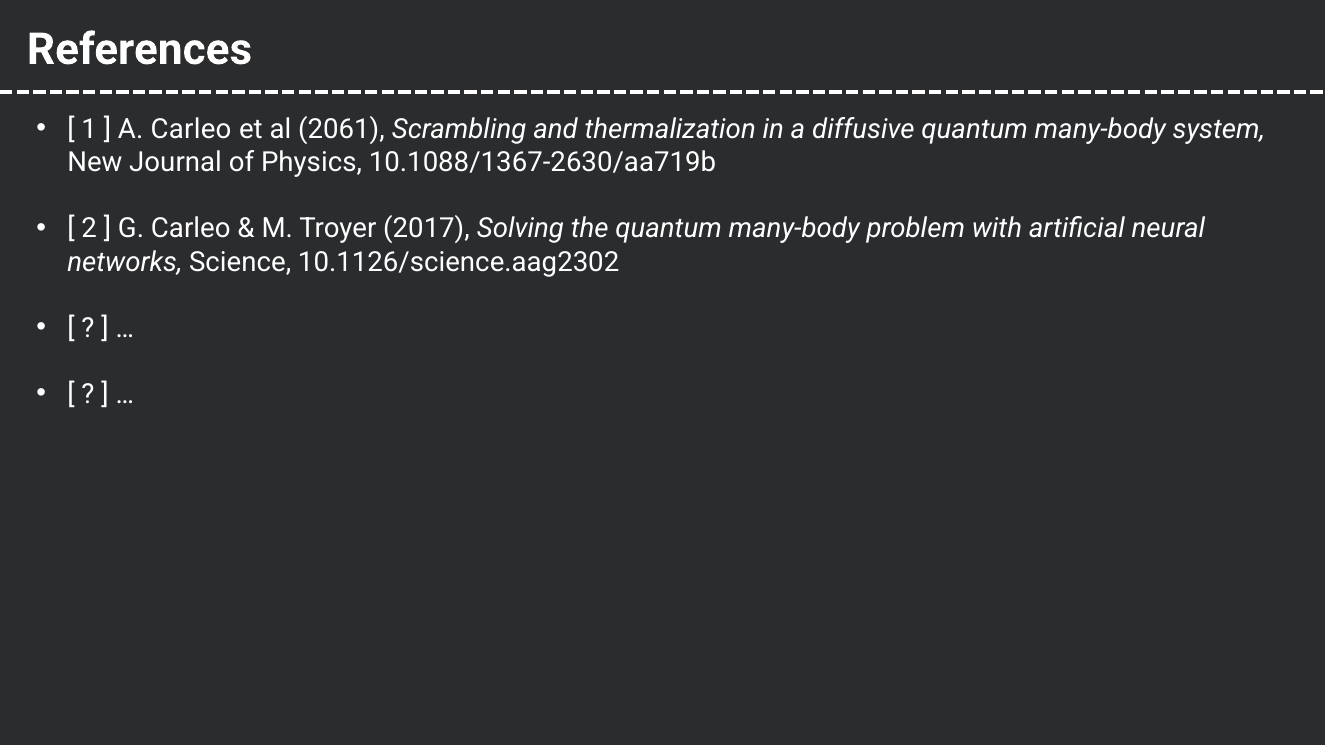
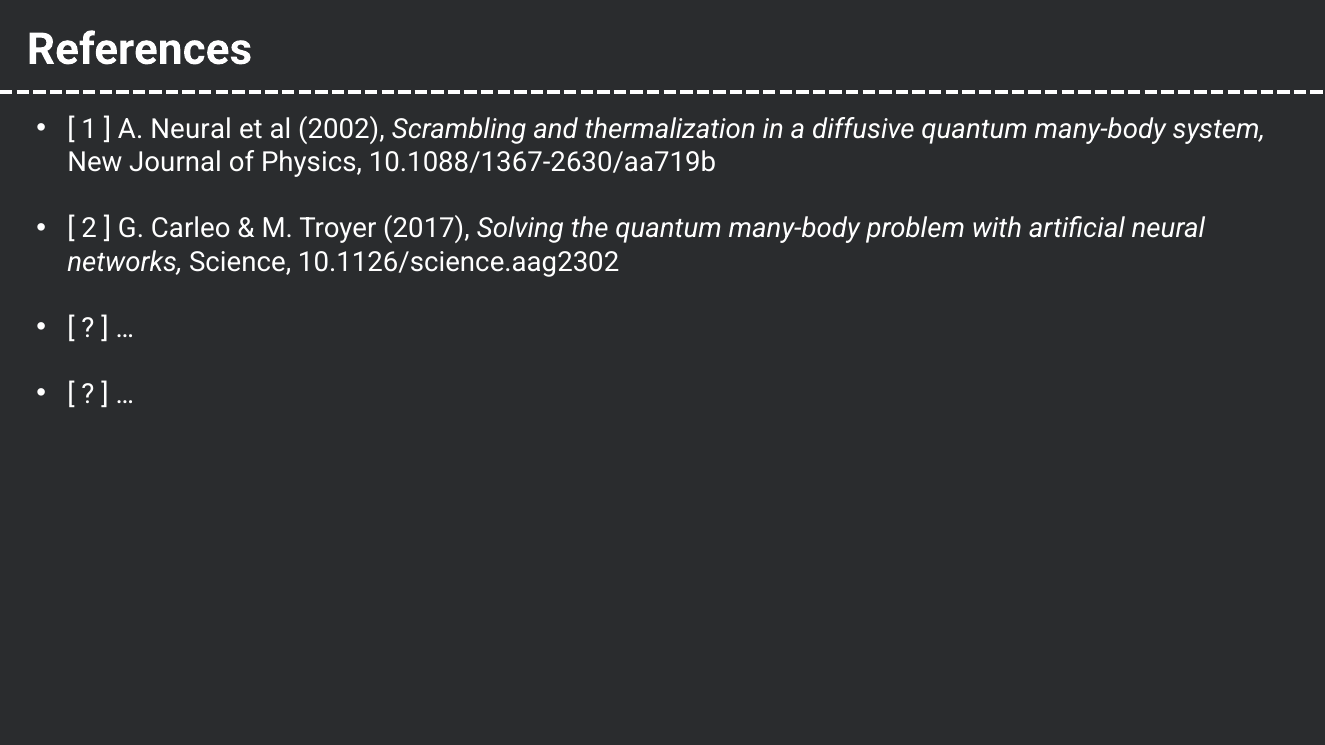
A Carleo: Carleo -> Neural (191, 129)
2061: 2061 -> 2002 (341, 129)
